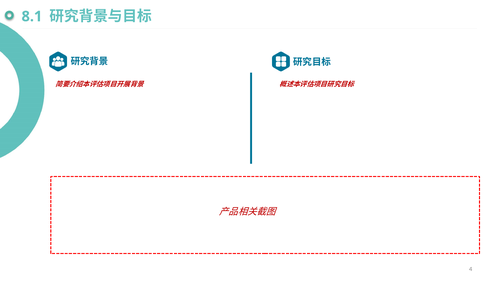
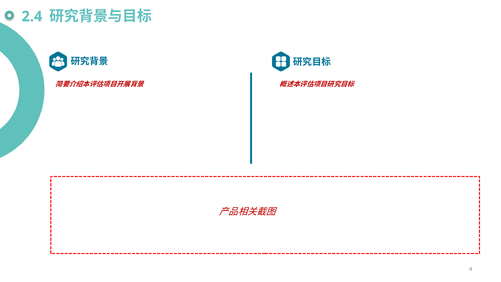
8.1: 8.1 -> 2.4 (32, 16)
